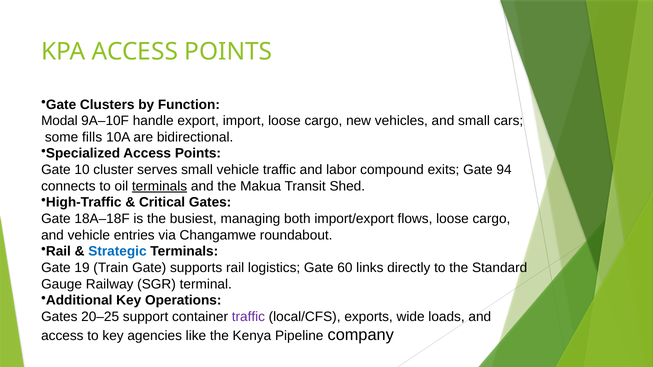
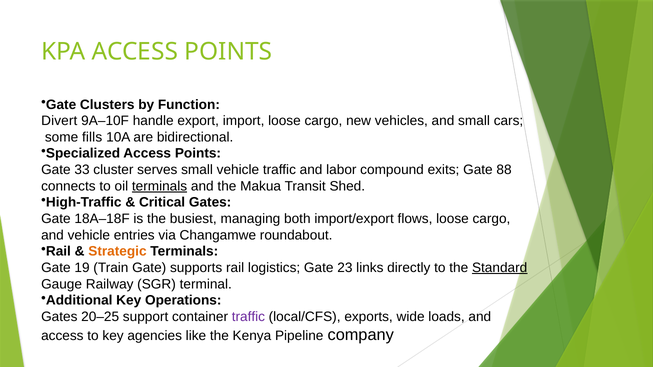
Modal: Modal -> Divert (59, 121)
10: 10 -> 33 (82, 170)
94: 94 -> 88 (504, 170)
Strategic colour: blue -> orange (117, 252)
60: 60 -> 23 (345, 268)
Standard underline: none -> present (500, 268)
